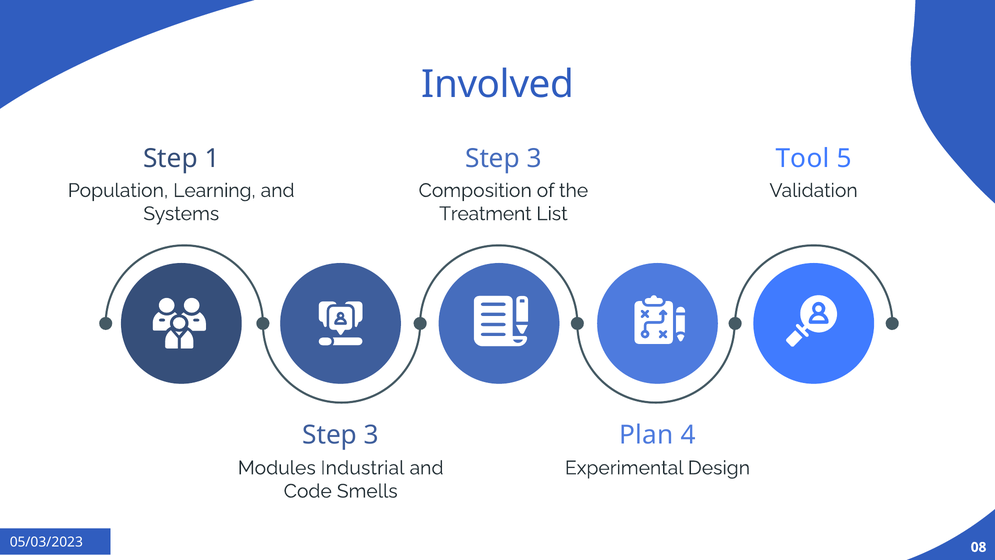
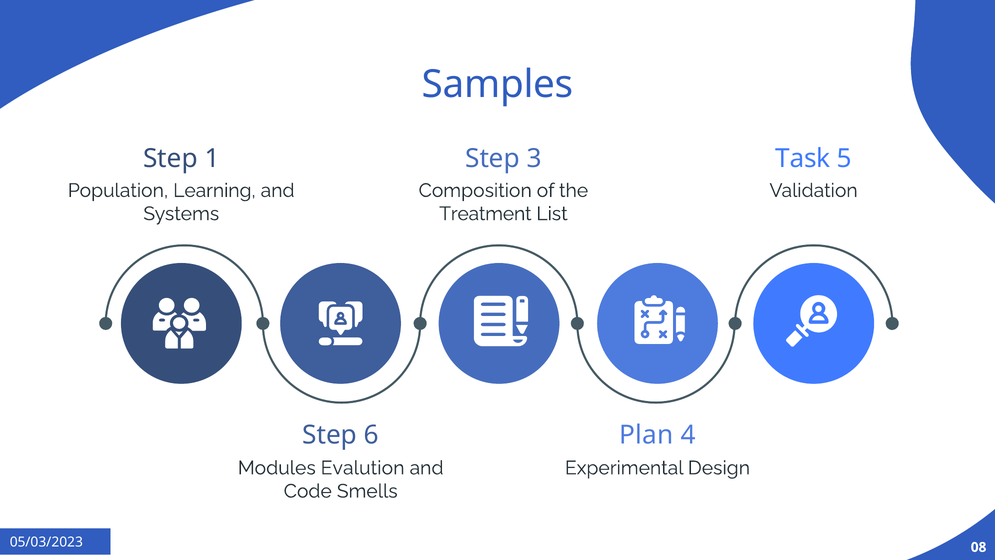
Involved: Involved -> Samples (498, 84)
Tool: Tool -> Task (803, 158)
3: 3 -> 6 (371, 435)
Industrial: Industrial -> Evalution (363, 468)
